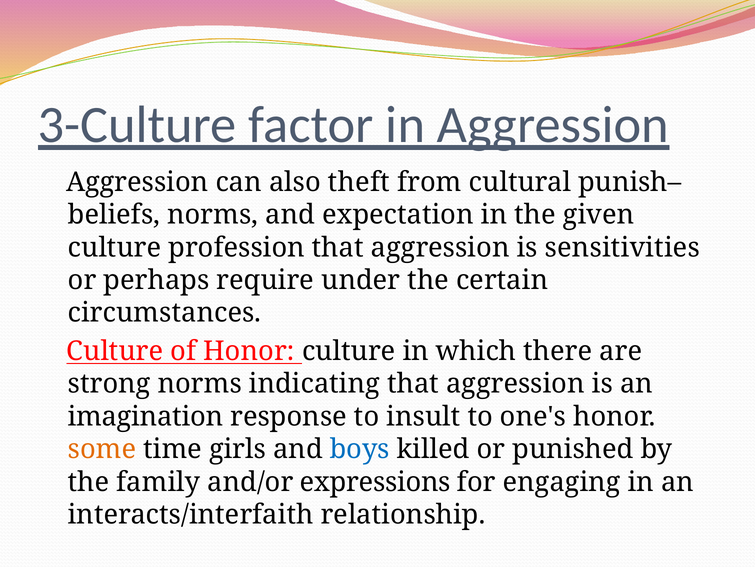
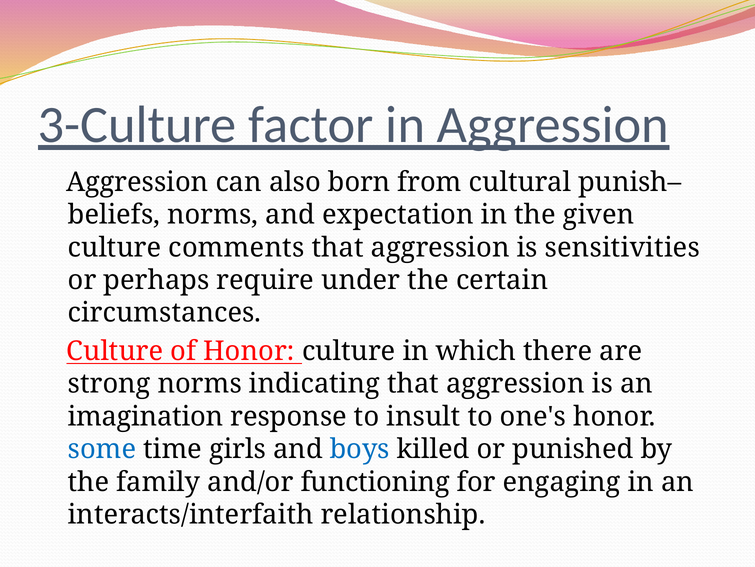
theft: theft -> born (359, 182)
profession: profession -> comments (236, 247)
some colour: orange -> blue (102, 449)
expressions: expressions -> functioning (375, 481)
